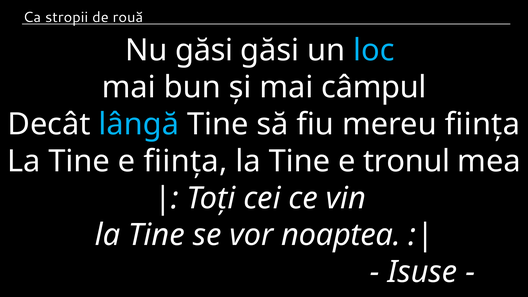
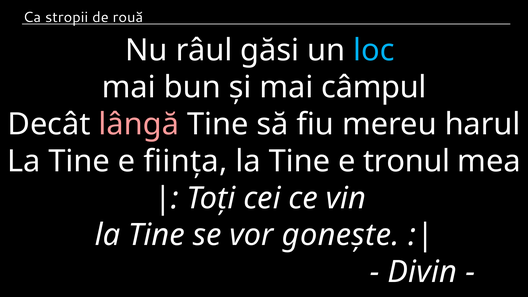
Nu găsi: găsi -> râul (204, 50)
lângă colour: light blue -> pink (139, 124)
mereu ființa: ființa -> harul (483, 124)
noaptea: noaptea -> gonește (341, 235)
Isuse: Isuse -> Divin (422, 272)
